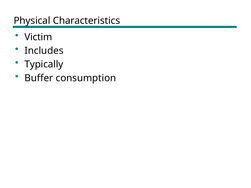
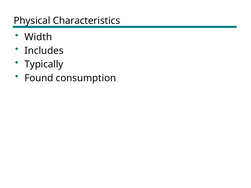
Victim: Victim -> Width (38, 37)
Buffer: Buffer -> Found (39, 78)
